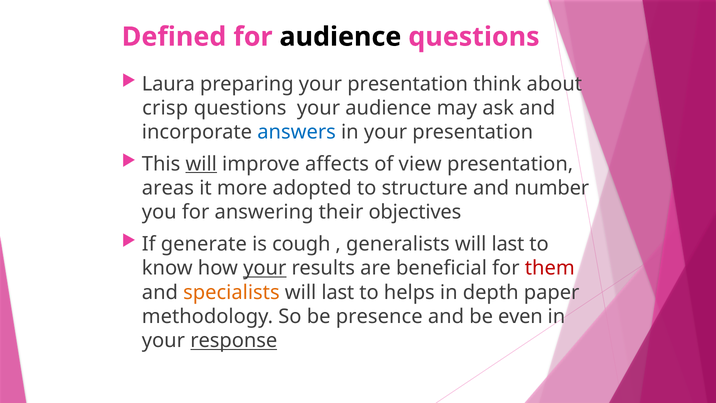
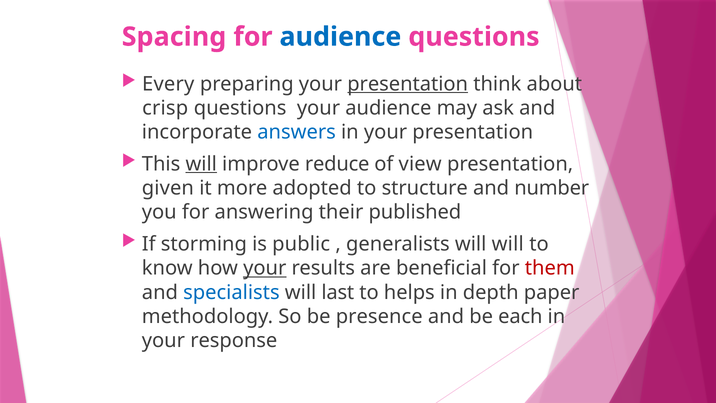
Defined: Defined -> Spacing (174, 37)
audience colour: black -> blue (340, 37)
Laura: Laura -> Every (168, 84)
presentation underline: none -> present (408, 84)
affects: affects -> reduce (337, 164)
areas: areas -> given (168, 188)
objectives: objectives -> published (415, 212)
generate: generate -> storming (204, 244)
cough: cough -> public (301, 244)
generalists will last: last -> will (508, 244)
specialists colour: orange -> blue (231, 292)
even: even -> each (520, 316)
response underline: present -> none (234, 341)
